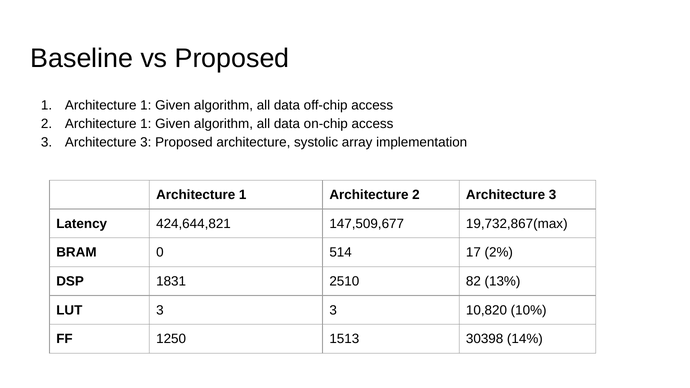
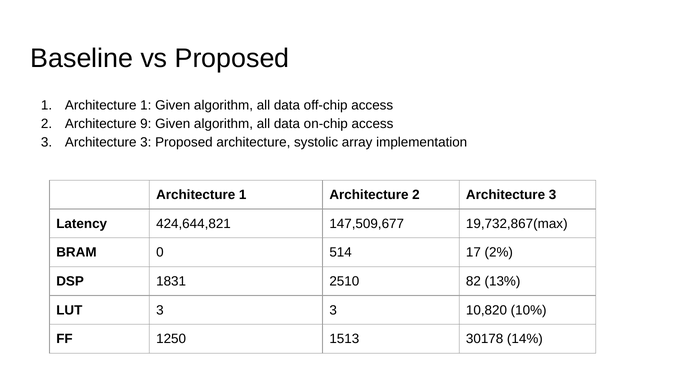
2 Architecture 1: 1 -> 9 (146, 124)
30398: 30398 -> 30178 (485, 339)
